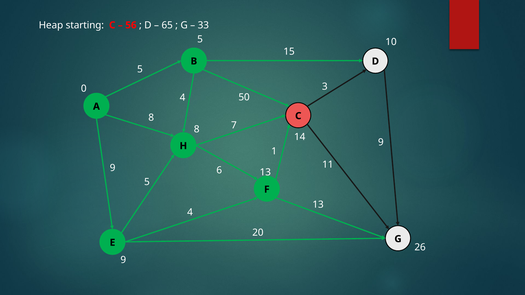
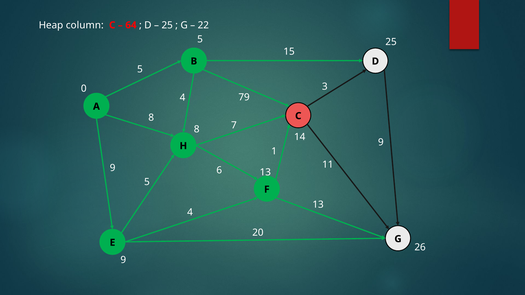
starting: starting -> column (85, 25)
56: 56 -> 64 (131, 25)
65: 65 -> 25 (167, 25)
33: 33 -> 22 (203, 25)
5 10: 10 -> 25 (391, 42)
50: 50 -> 79 (244, 97)
